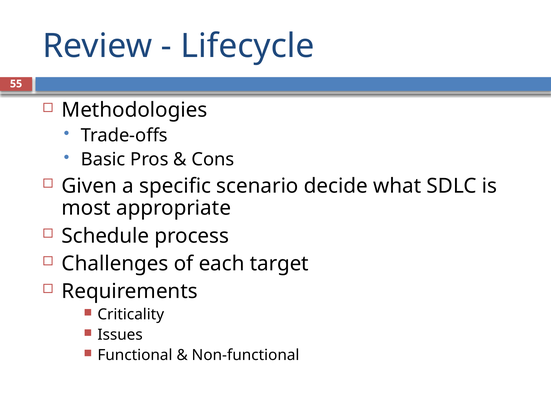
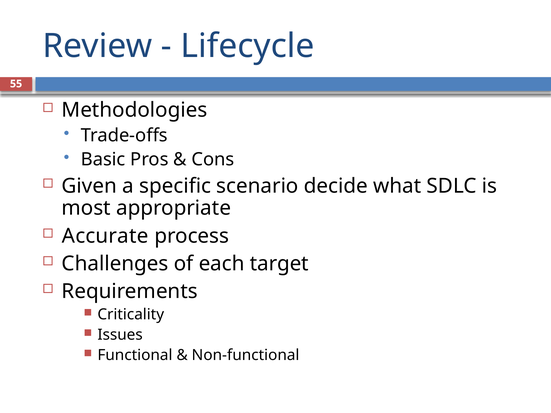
Schedule: Schedule -> Accurate (105, 236)
